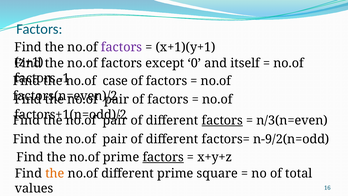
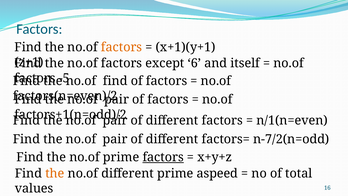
factors colour: purple -> orange (122, 47)
0: 0 -> 6 (194, 63)
-1: -1 -> -5 (64, 78)
no.of case: case -> find (115, 81)
factors underline: present -> none (222, 120)
n/3(n=even: n/3(n=even -> n/1(n=even (292, 120)
n-9/2(n=odd: n-9/2(n=odd -> n-7/2(n=odd (291, 139)
square: square -> aspeed (217, 173)
